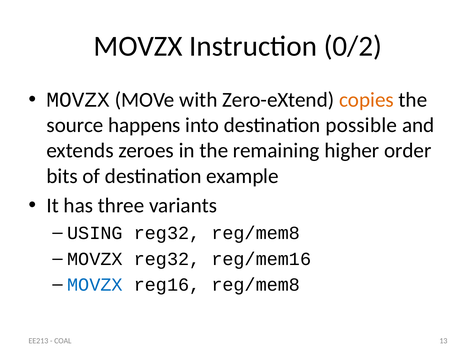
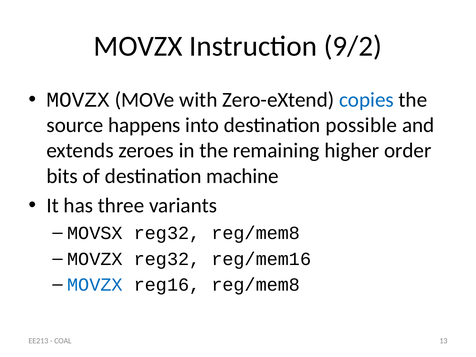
0/2: 0/2 -> 9/2 (353, 46)
copies colour: orange -> blue (366, 100)
example: example -> machine (242, 176)
USING: USING -> MOVSX (95, 233)
